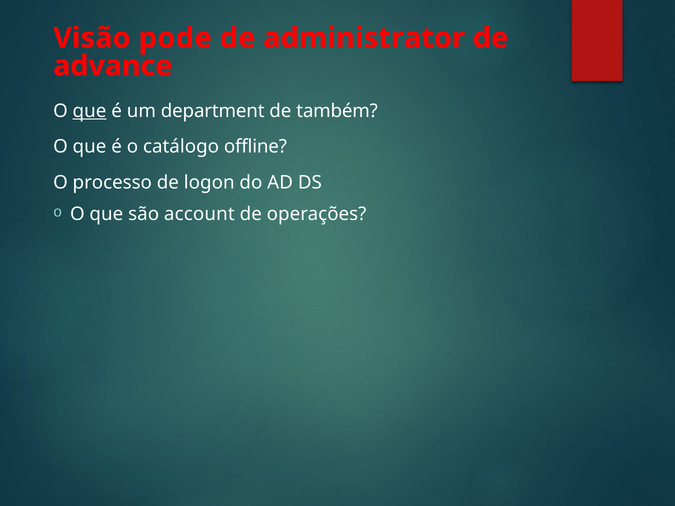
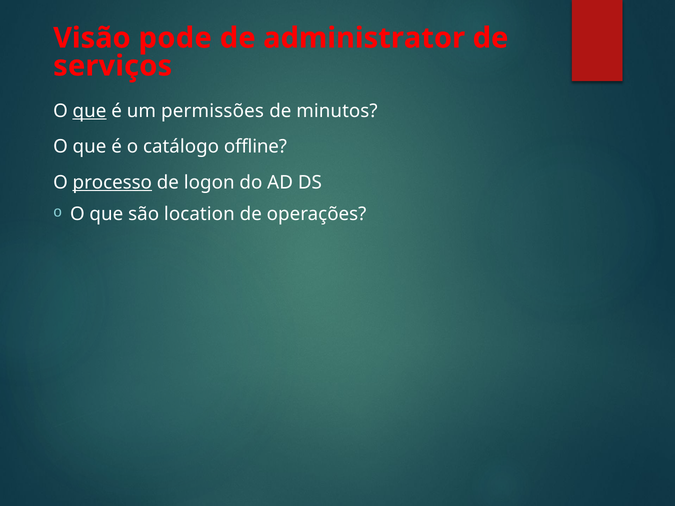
advance: advance -> serviços (113, 66)
department: department -> permissões (213, 111)
também: também -> minutos (337, 111)
processo underline: none -> present (112, 183)
account: account -> location (199, 214)
